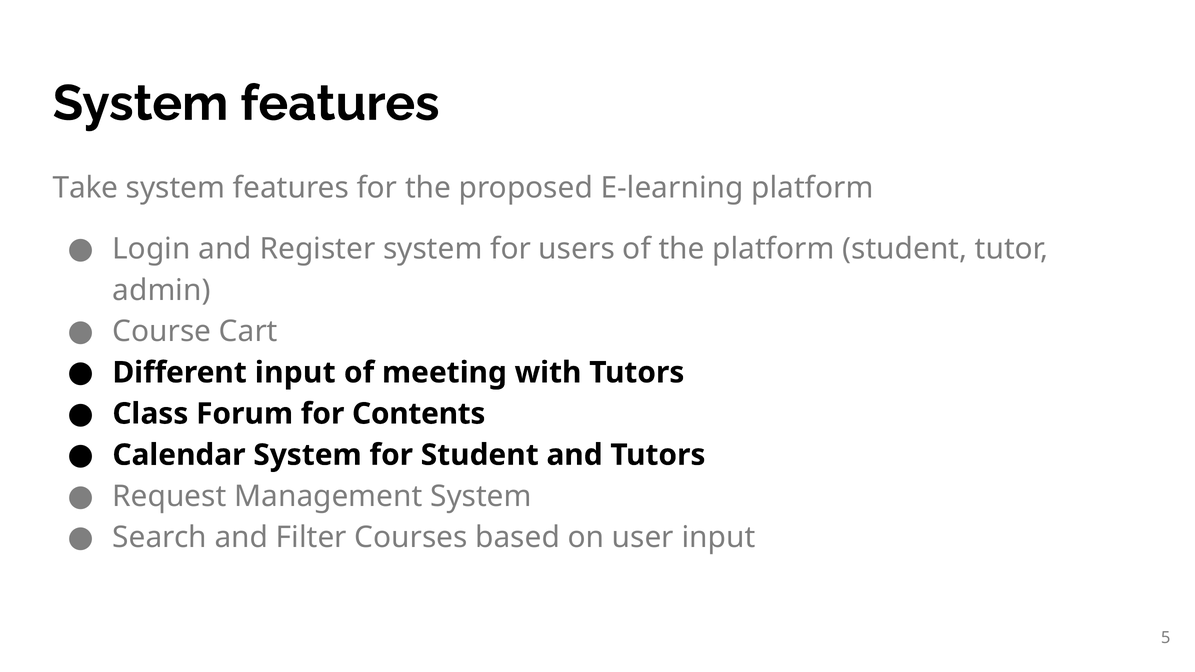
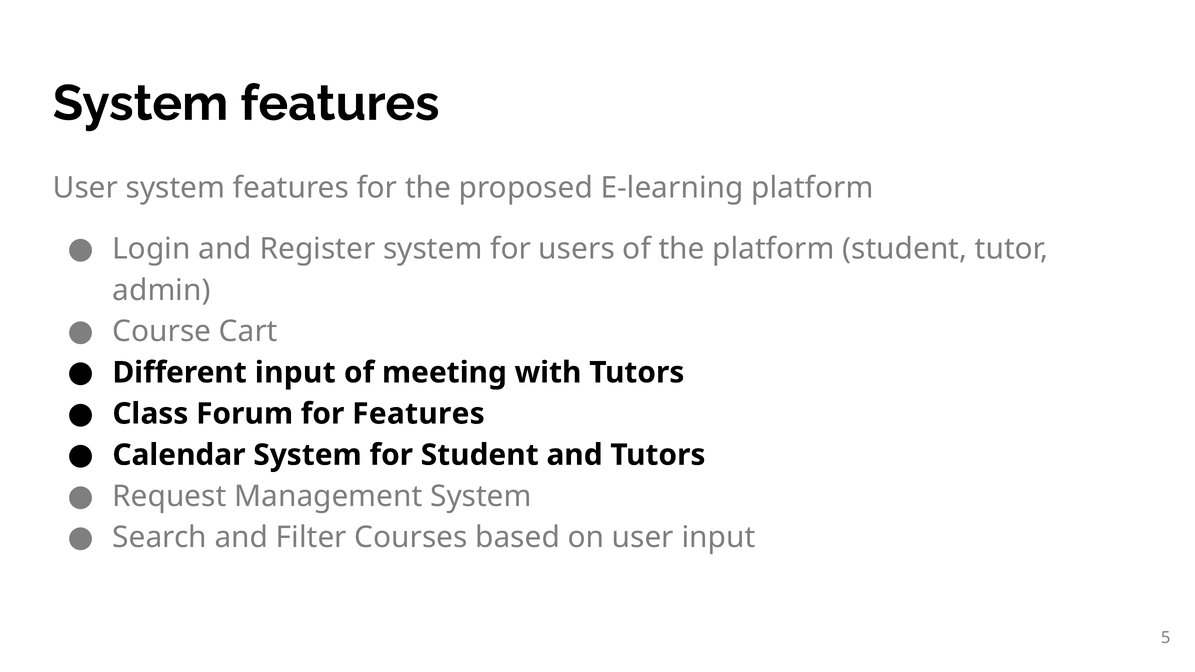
Take: Take -> User (85, 188)
for Contents: Contents -> Features (418, 414)
